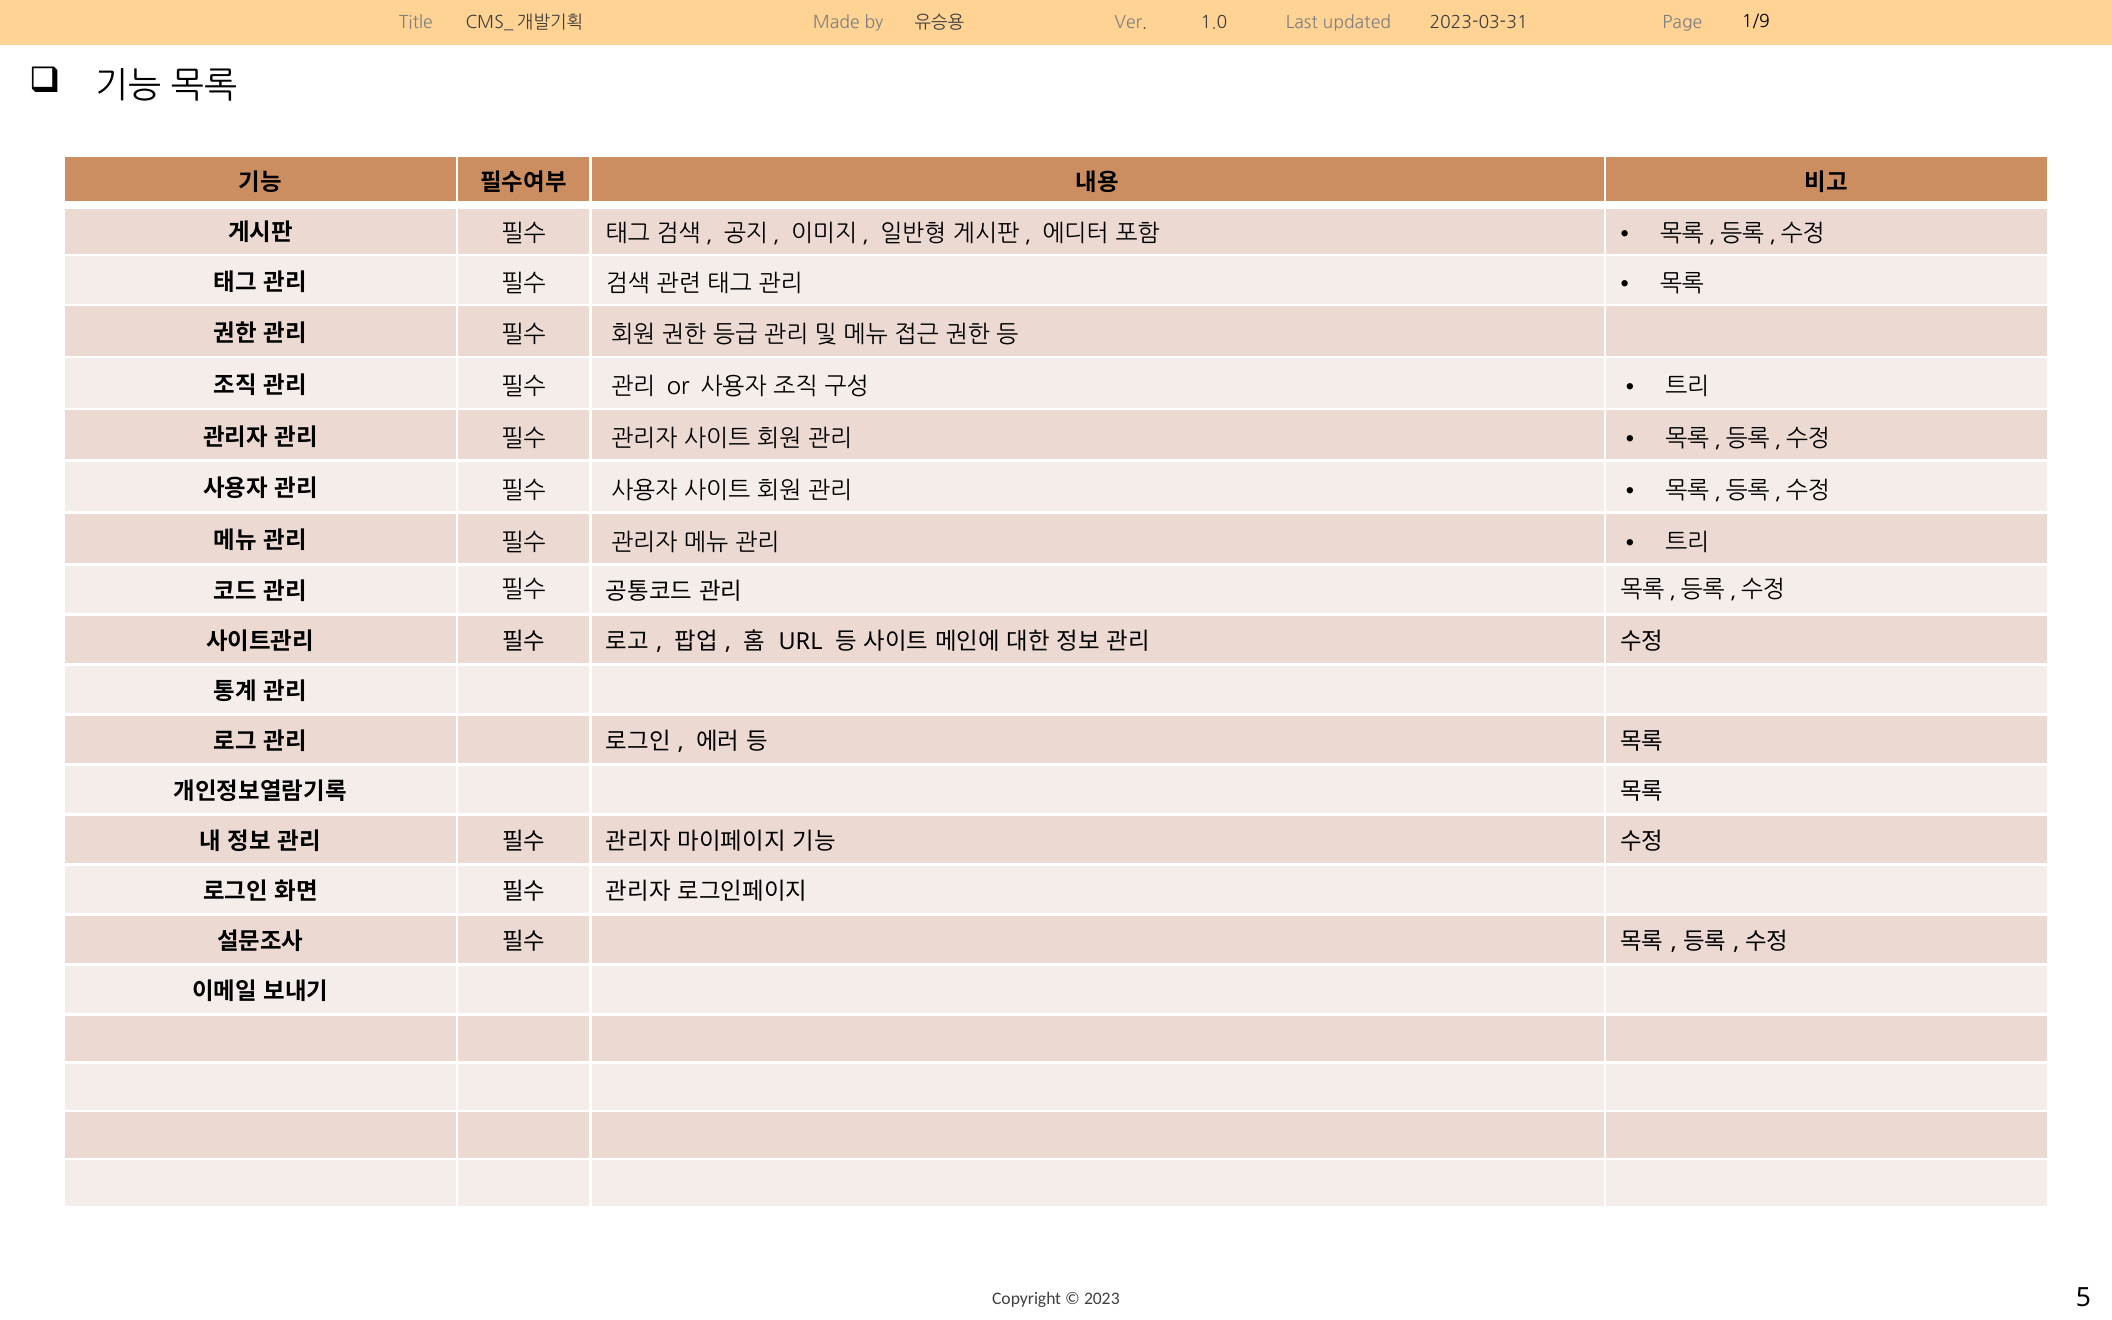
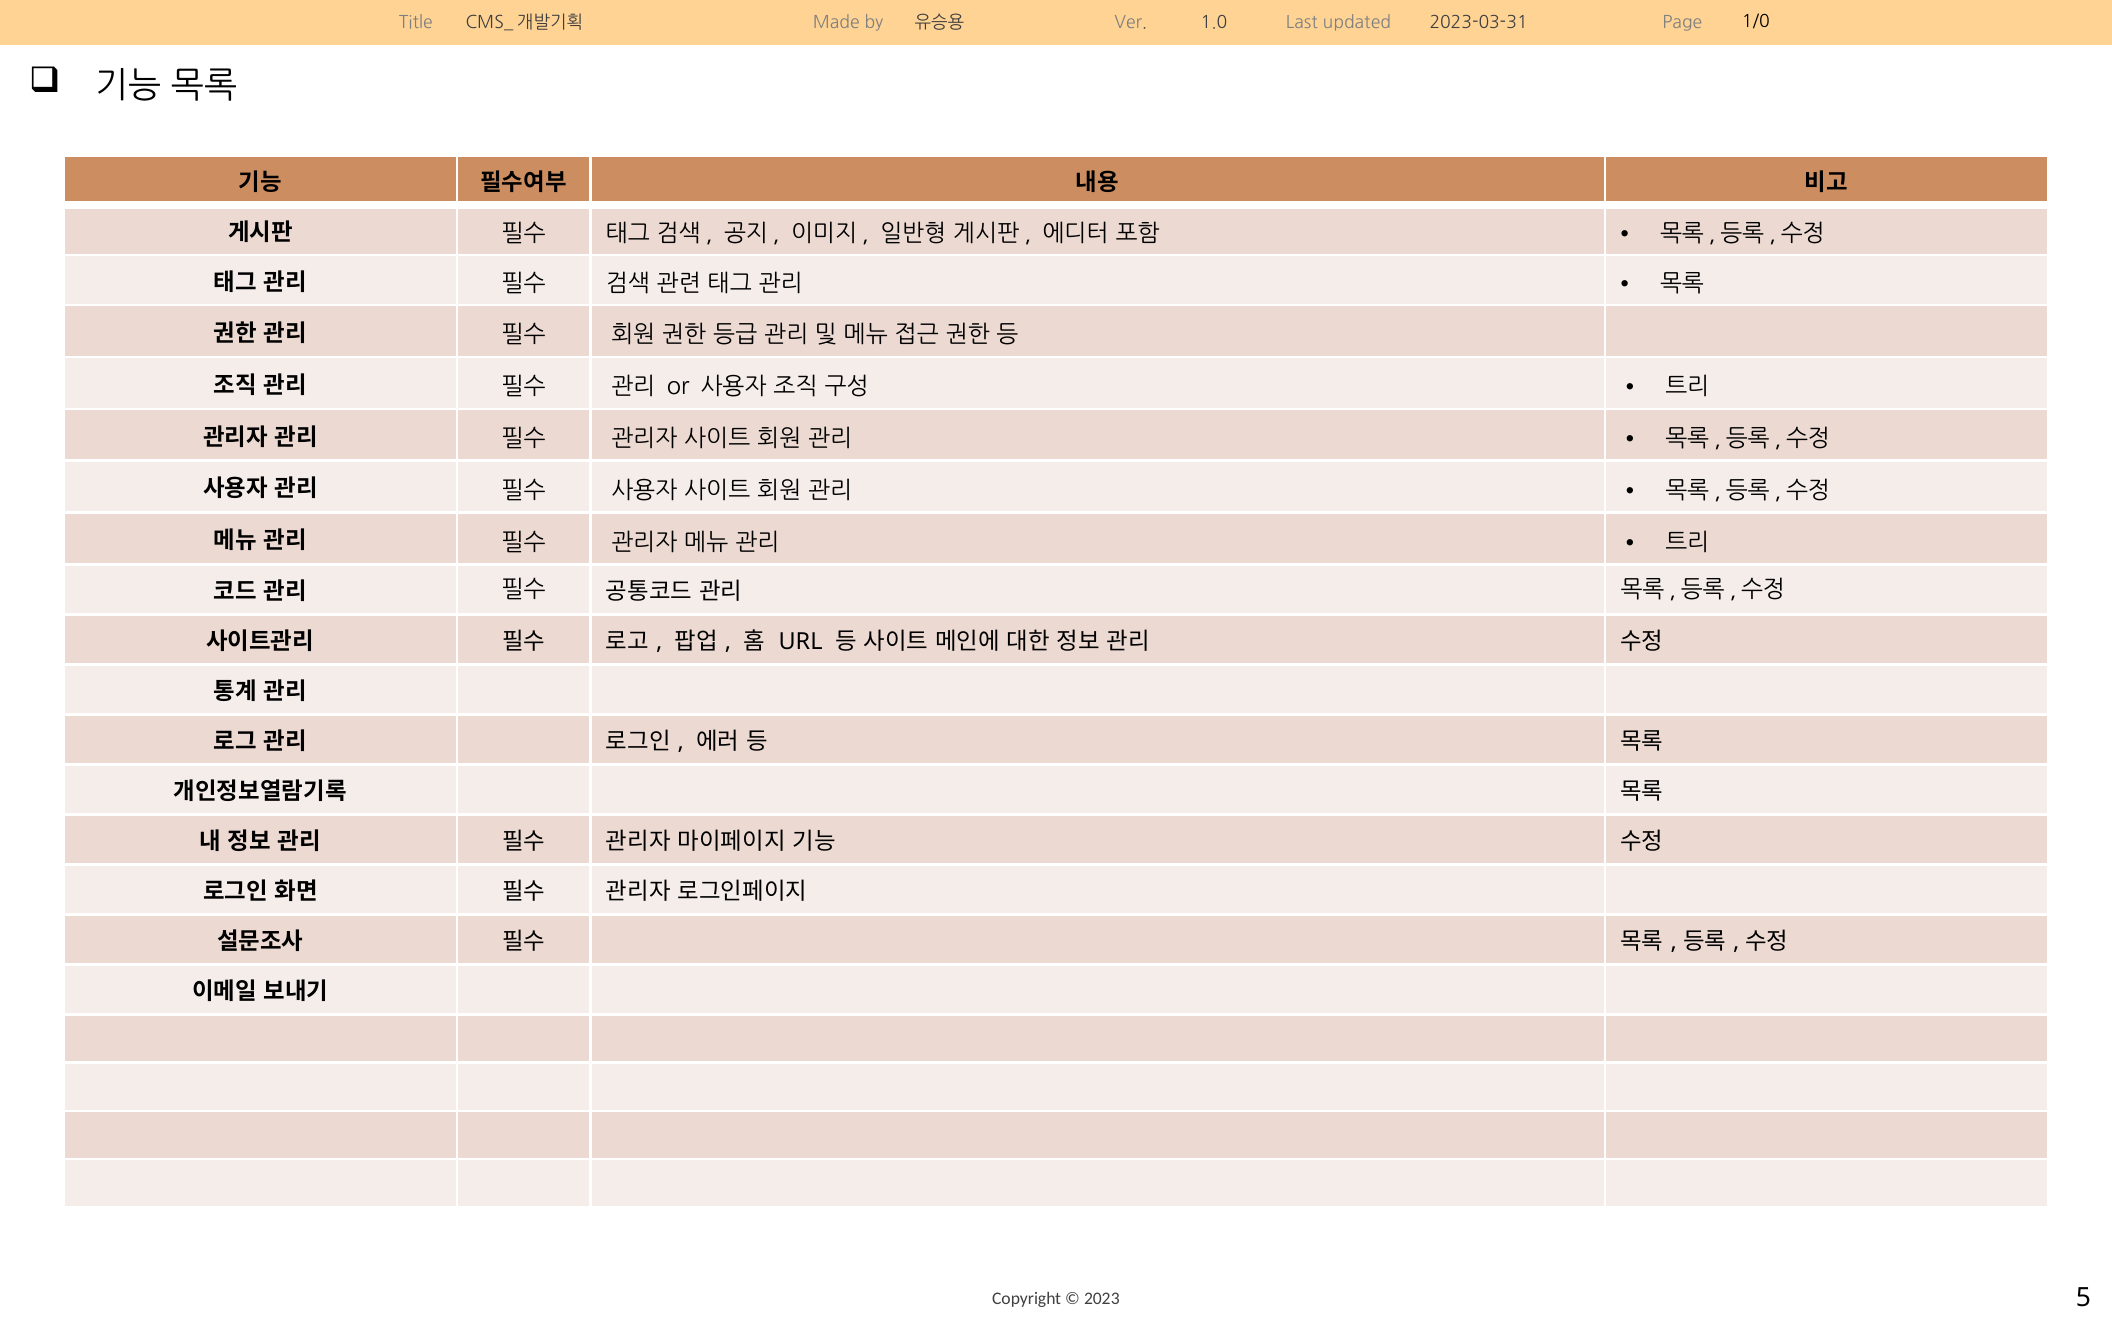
1/9: 1/9 -> 1/0 (1756, 22)
